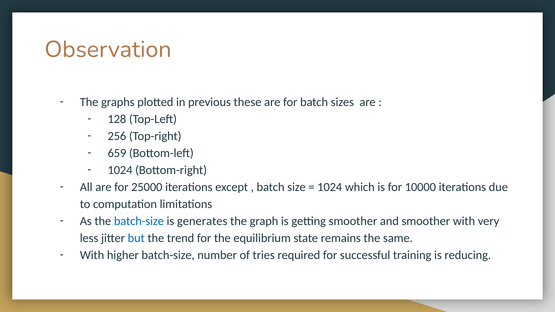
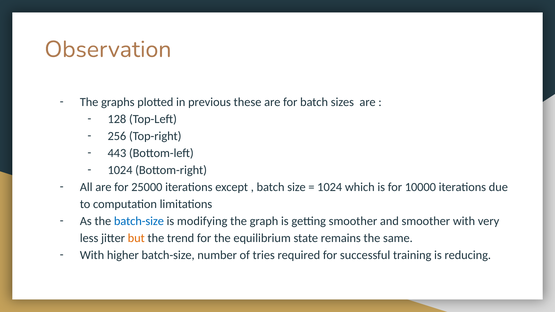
659: 659 -> 443 (117, 153)
generates: generates -> modifying (202, 221)
but colour: blue -> orange (136, 238)
